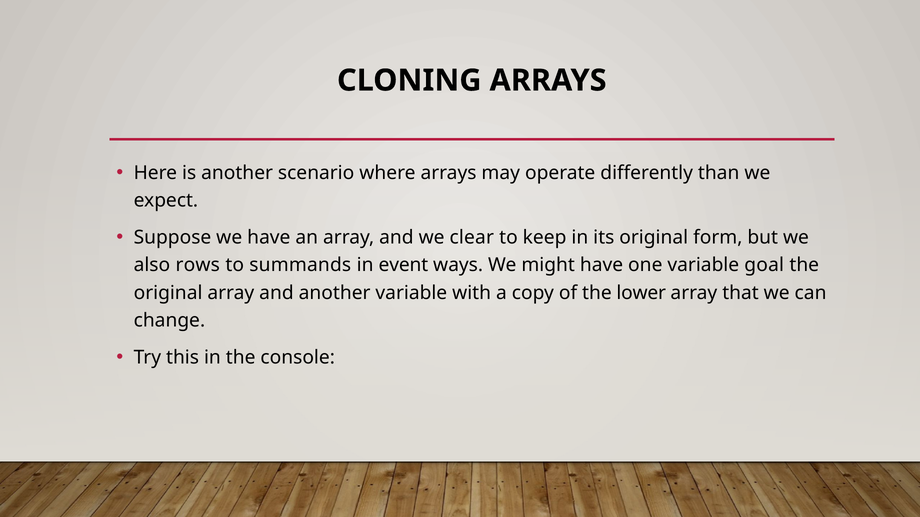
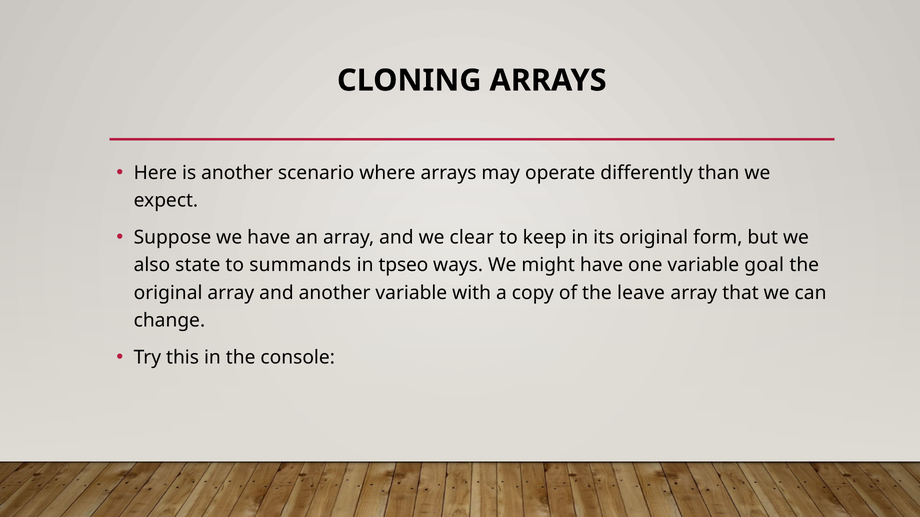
rows: rows -> state (198, 265)
event: event -> tpseo (403, 265)
lower: lower -> leave (641, 293)
